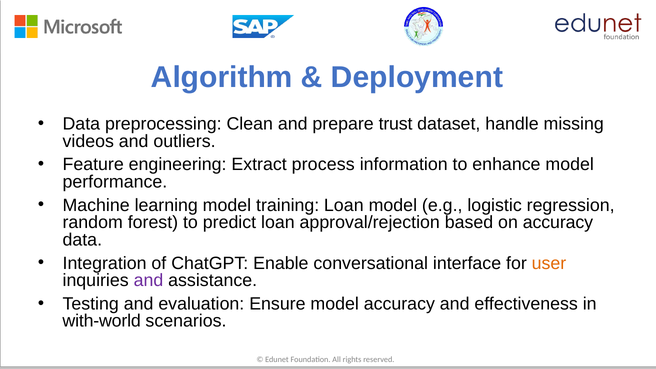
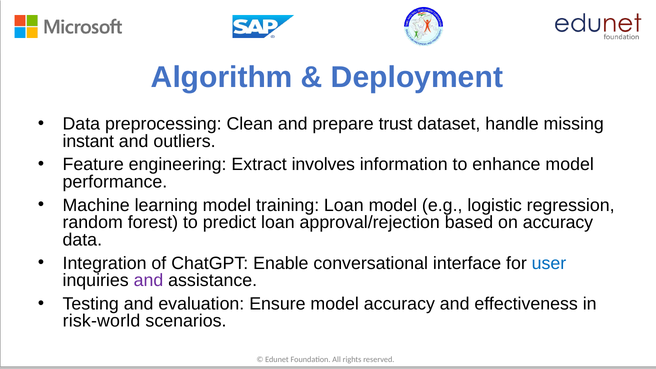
videos: videos -> instant (88, 141)
process: process -> involves (323, 165)
user colour: orange -> blue (549, 263)
with-world: with-world -> risk-world (101, 321)
